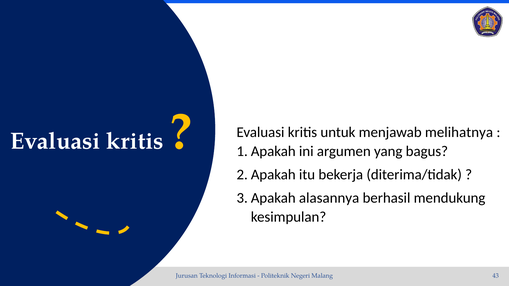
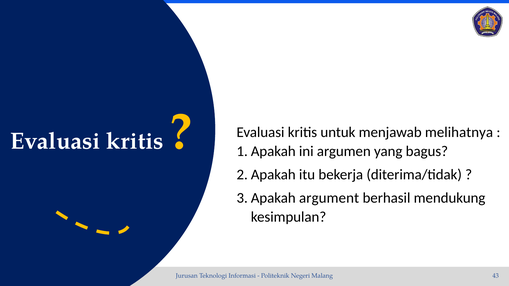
alasannya: alasannya -> argument (329, 198)
